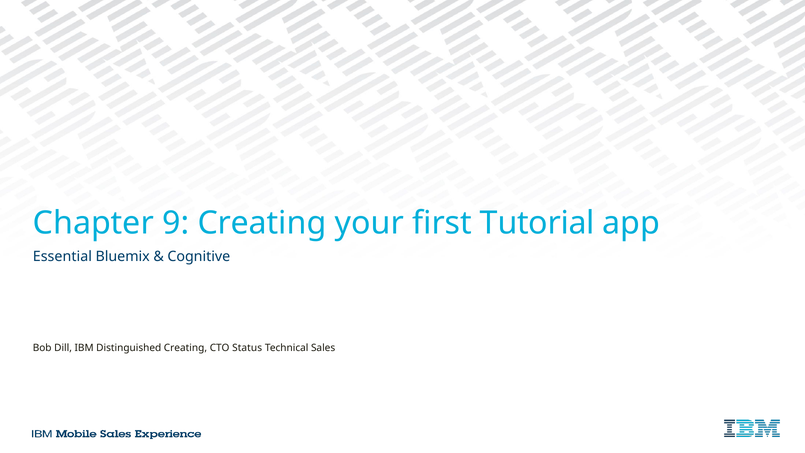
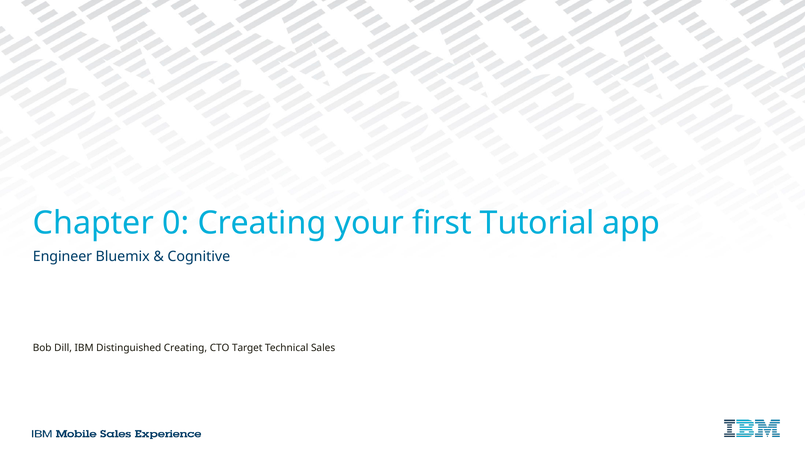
9: 9 -> 0 (176, 223)
Essential: Essential -> Engineer (62, 256)
Status: Status -> Target (247, 348)
